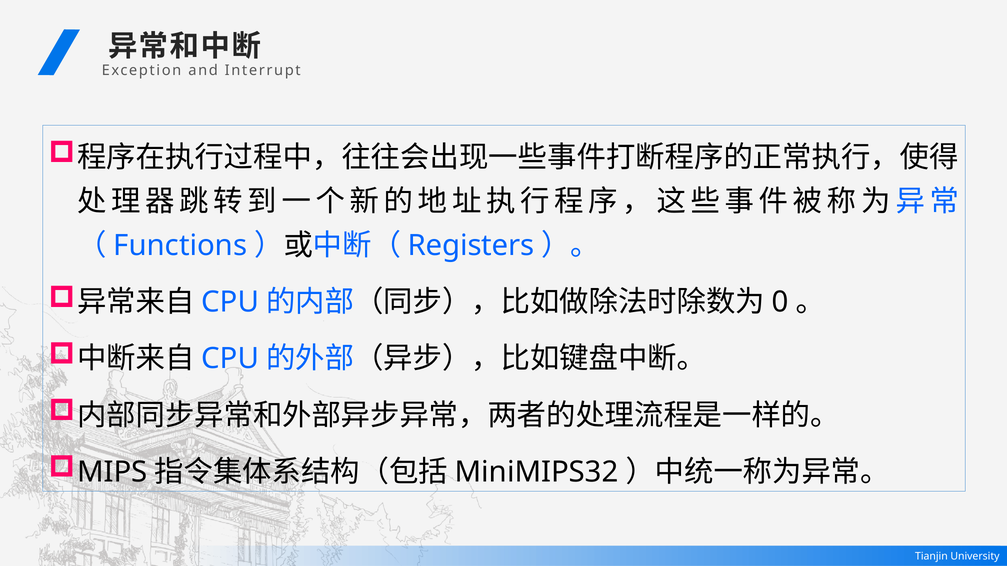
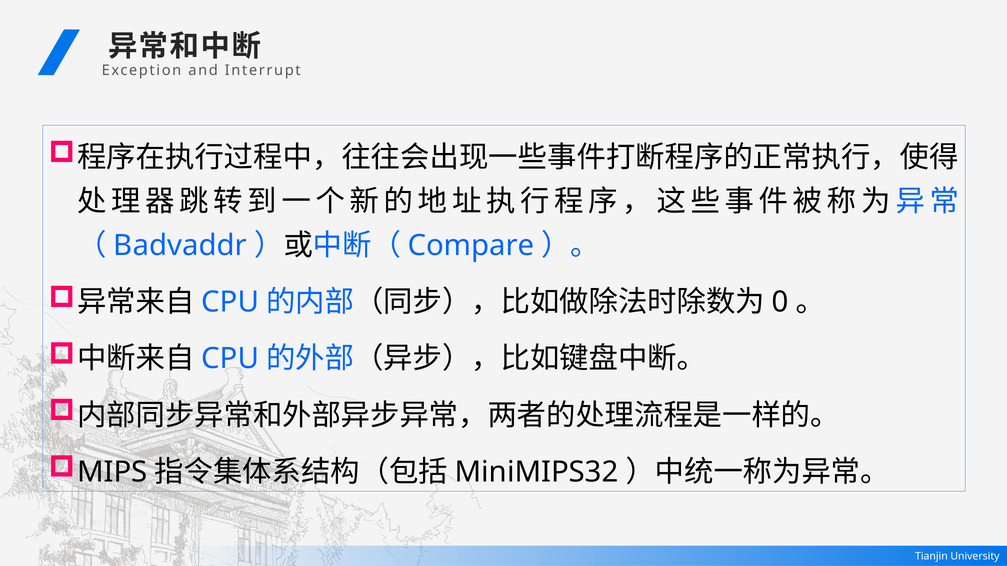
Functions: Functions -> Badvaddr (180, 246)
Registers: Registers -> Compare (471, 246)
